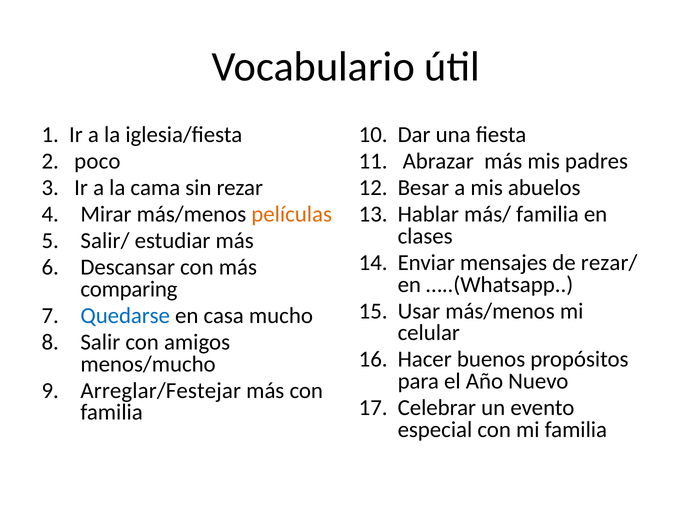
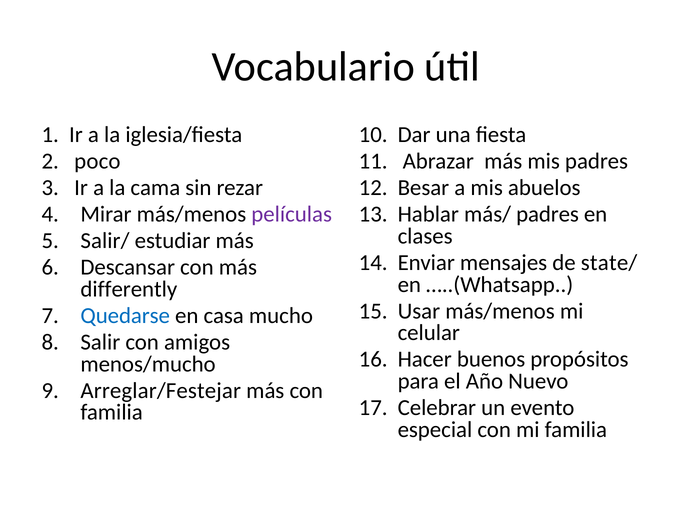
películas colour: orange -> purple (292, 214)
más/ familia: familia -> padres (548, 214)
rezar/: rezar/ -> state/ (609, 263)
comparing: comparing -> differently (129, 289)
